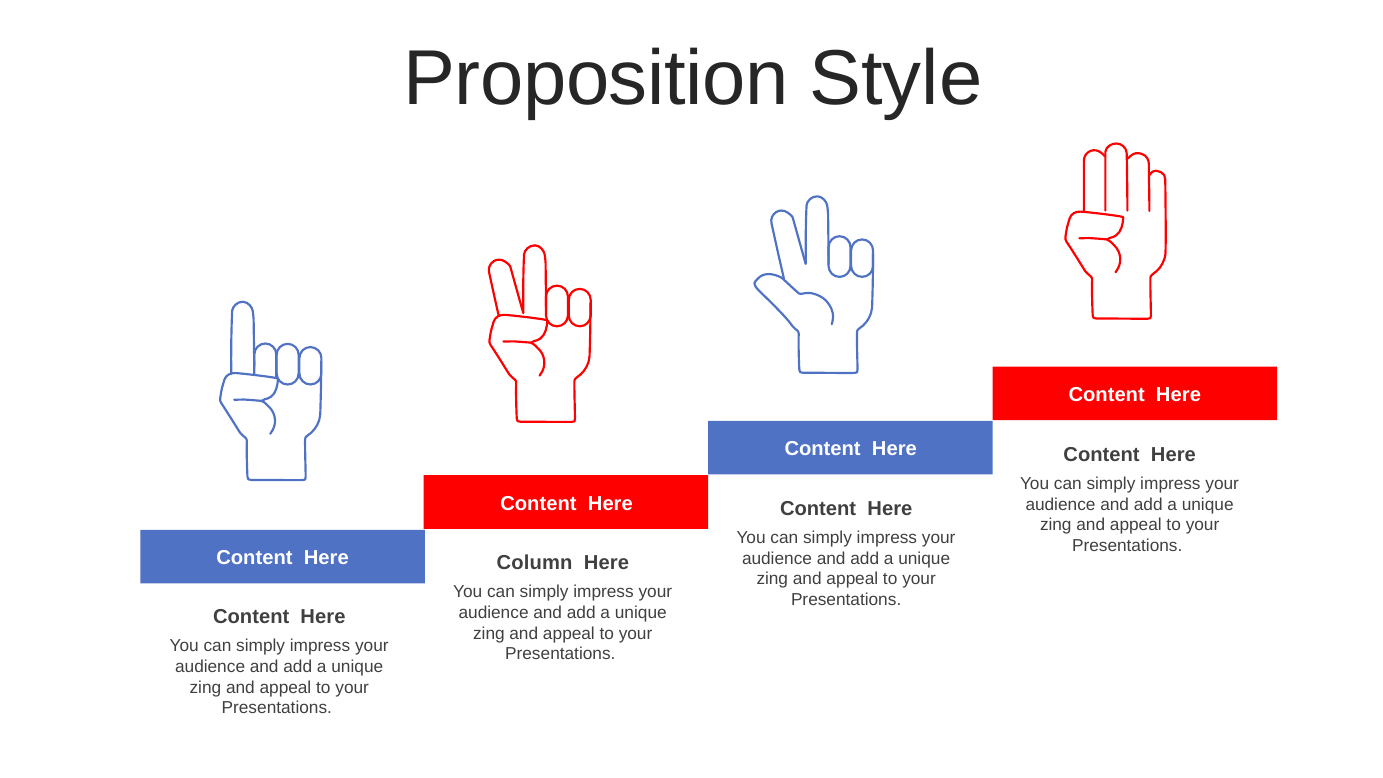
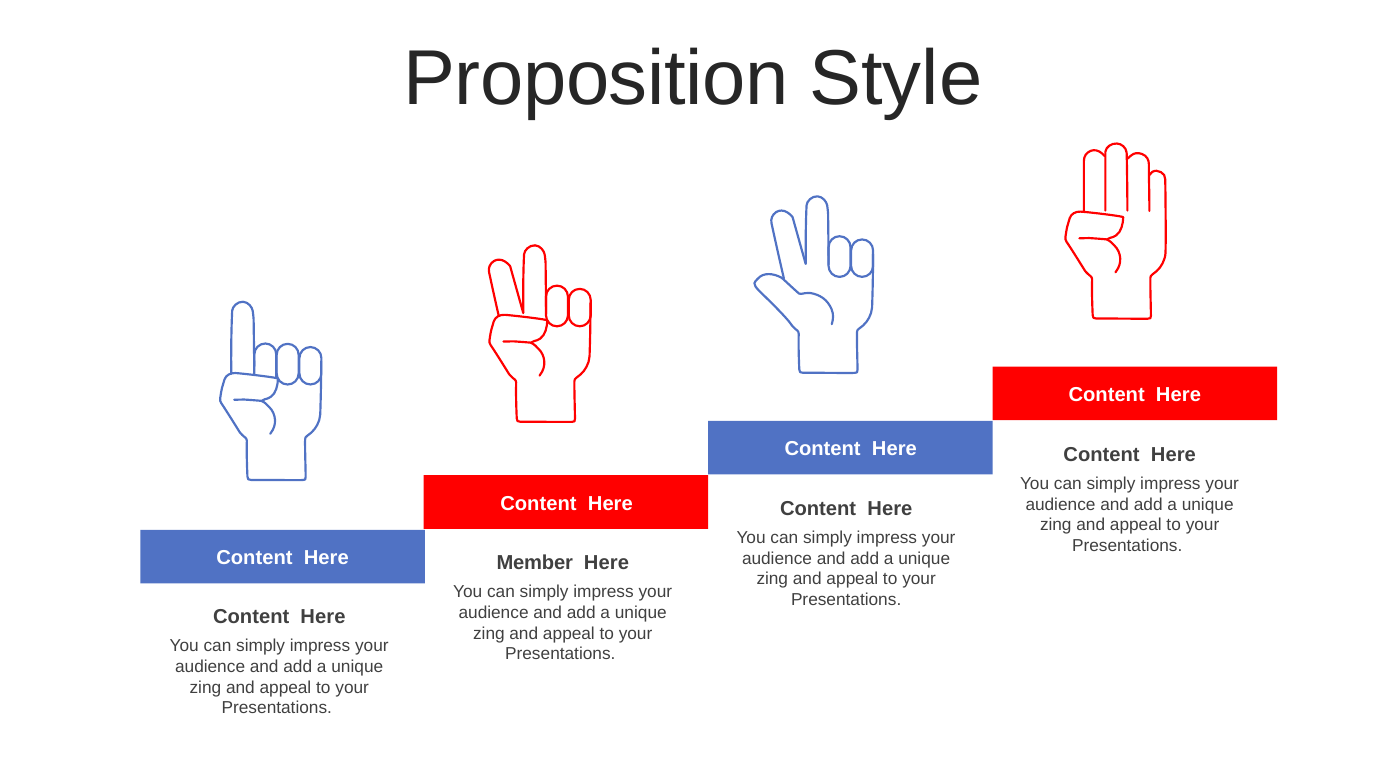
Column: Column -> Member (535, 563)
